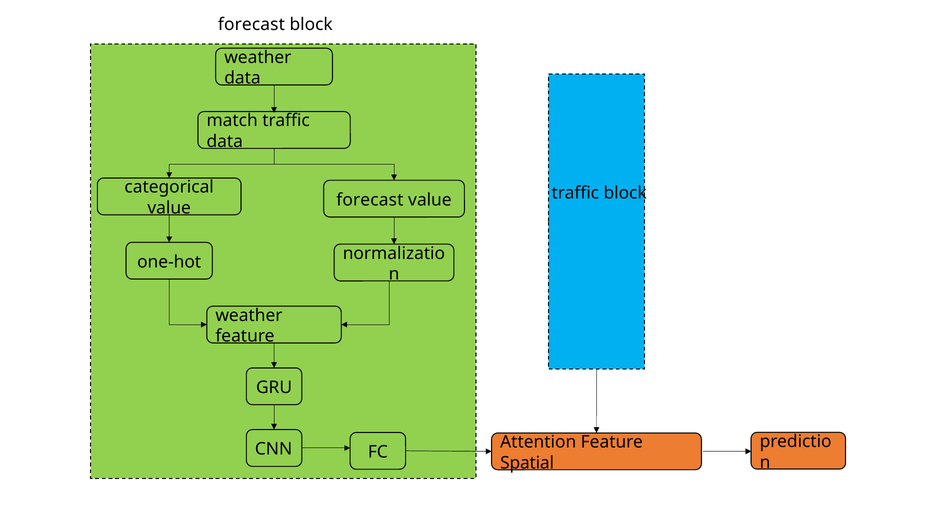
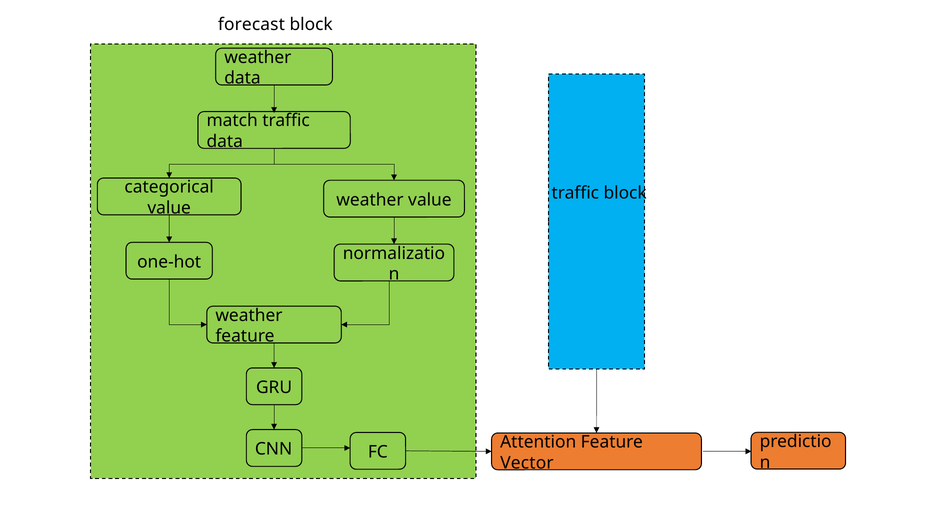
forecast: forecast -> weather (370, 200)
Spatial: Spatial -> Vector (527, 463)
